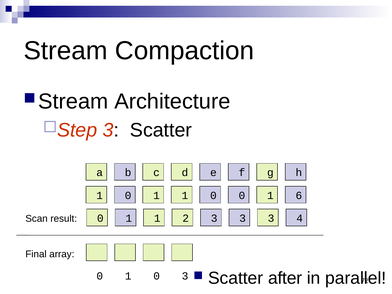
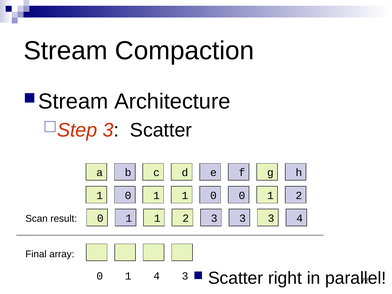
0 1 6: 6 -> 2 (299, 195)
after: after -> right (285, 278)
0 1 0: 0 -> 4 (157, 276)
